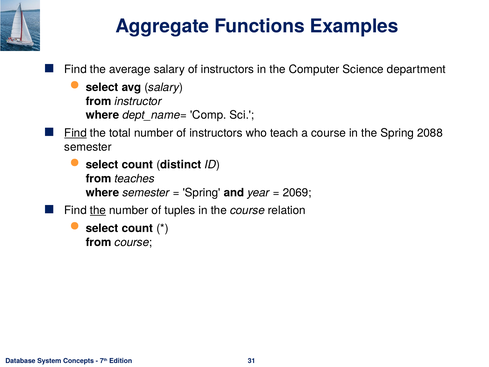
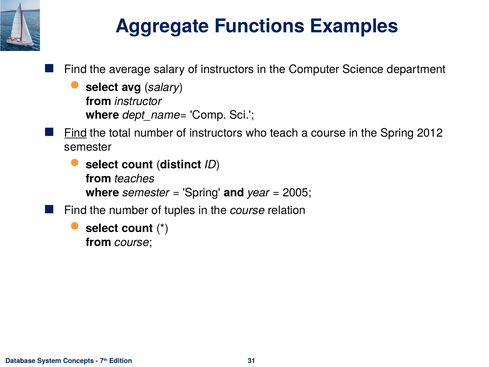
2088: 2088 -> 2012 (430, 133)
2069: 2069 -> 2005 (297, 192)
the underline: present -> none (98, 210)
